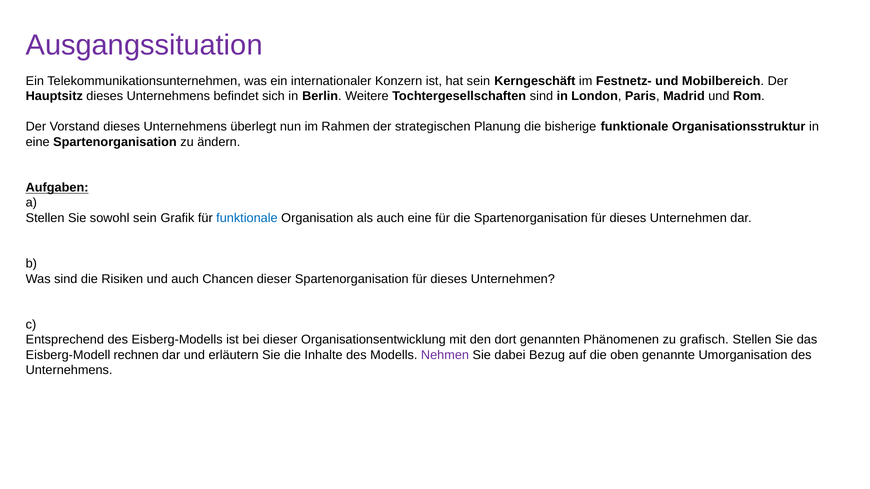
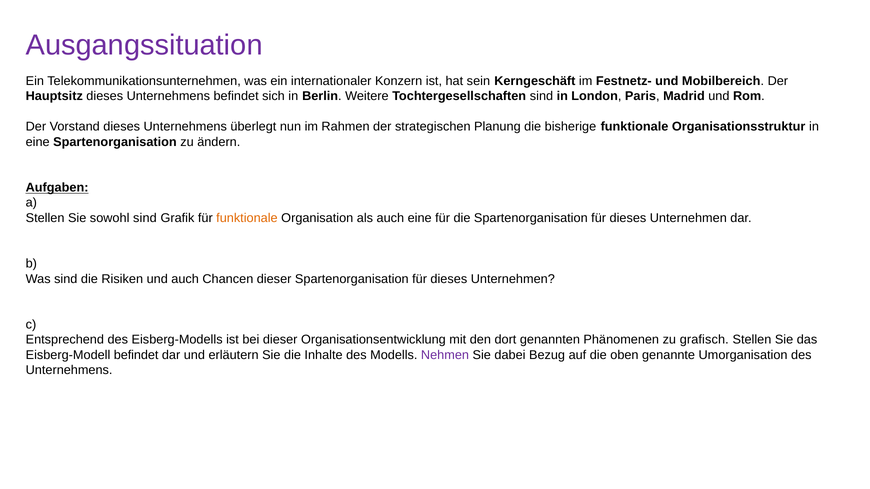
sowohl sein: sein -> sind (145, 218)
funktionale colour: blue -> orange (247, 218)
Eisberg-Modell rechnen: rechnen -> befindet (136, 355)
